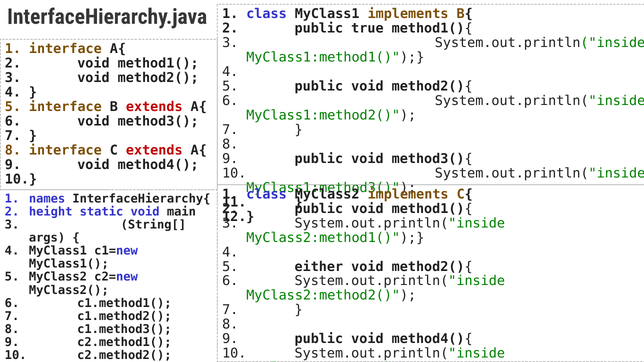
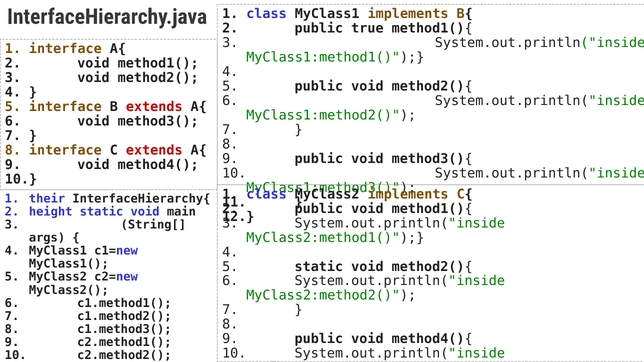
names: names -> their (47, 199)
either: either -> static (319, 267)
